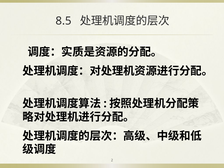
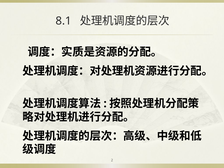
8.5: 8.5 -> 8.1 (64, 21)
